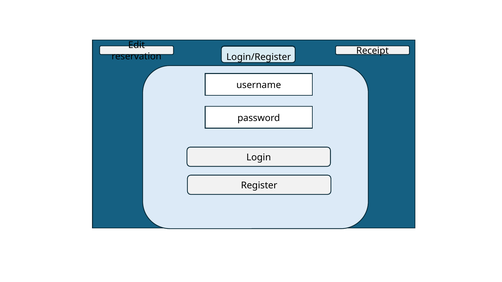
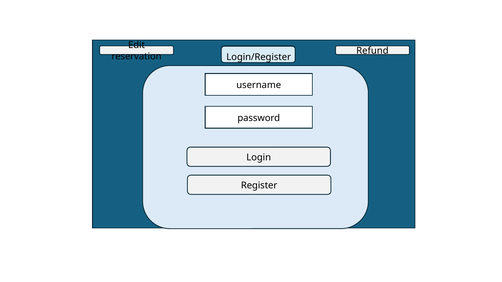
Receipt: Receipt -> Refund (372, 51)
